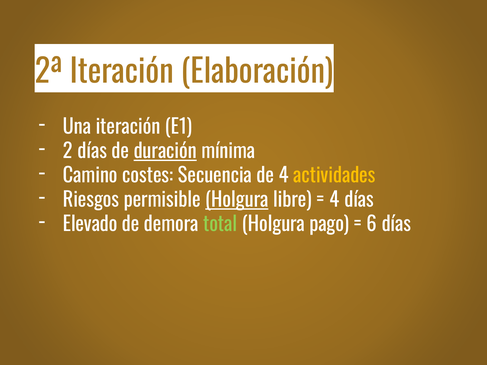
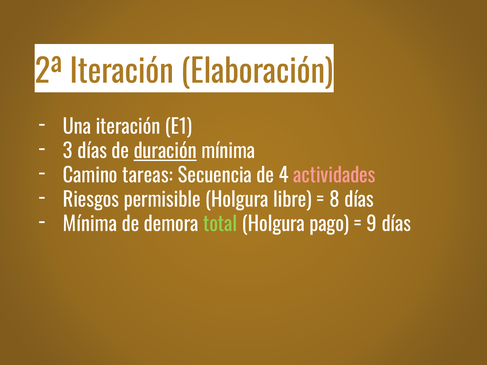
2: 2 -> 3 (68, 152)
costes: costes -> tareas (148, 176)
actividades colour: yellow -> pink (334, 176)
Holgura underline: present -> none (237, 200)
4: 4 -> 8 (335, 200)
Elevado: Elevado -> Mínima (90, 225)
6: 6 -> 9 (372, 225)
